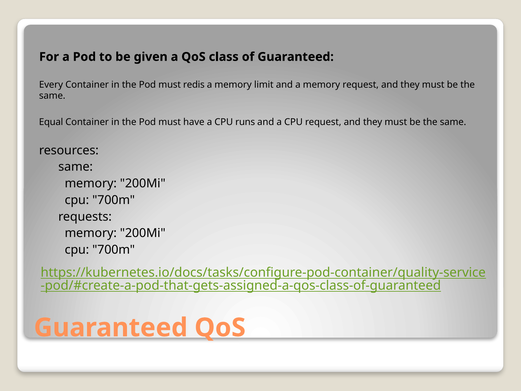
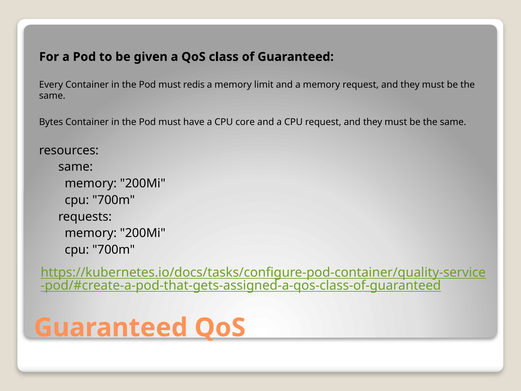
Equal: Equal -> Bytes (51, 122)
runs: runs -> core (245, 122)
